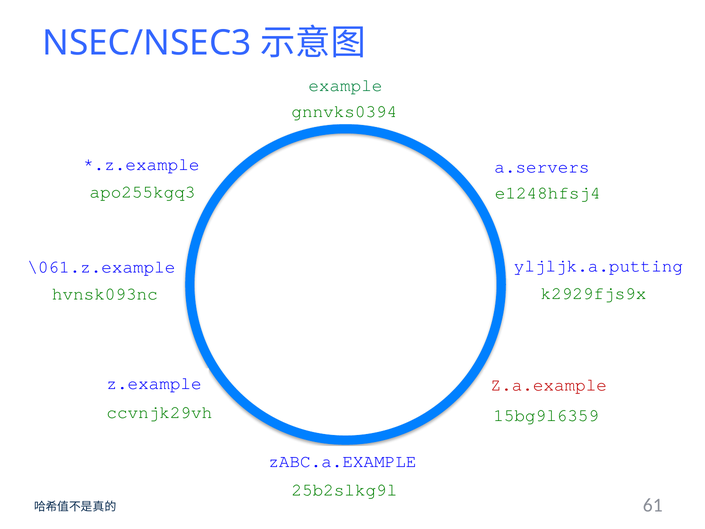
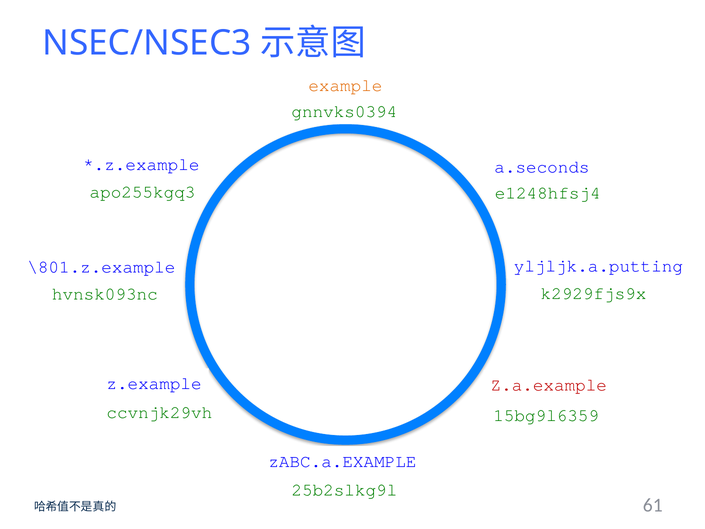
example colour: green -> orange (345, 85)
a.servers: a.servers -> a.seconds (542, 167)
\061.z.example: \061.z.example -> \801.z.example (101, 267)
